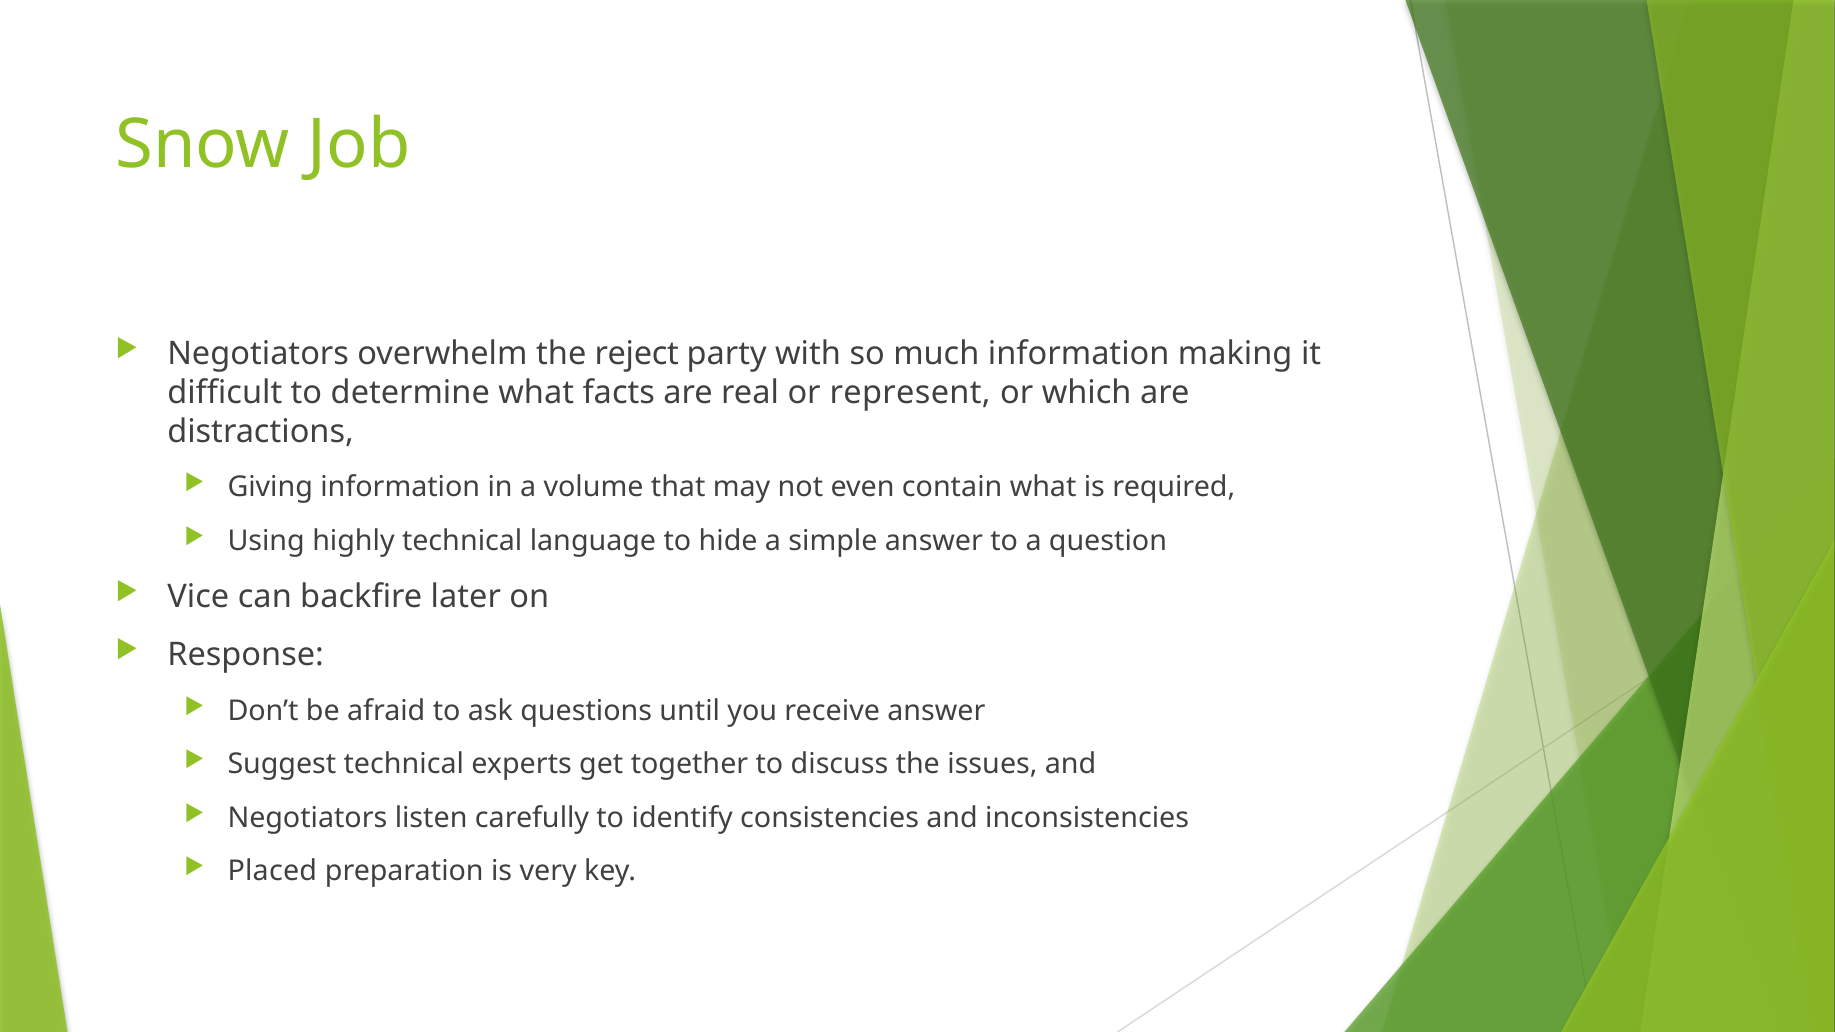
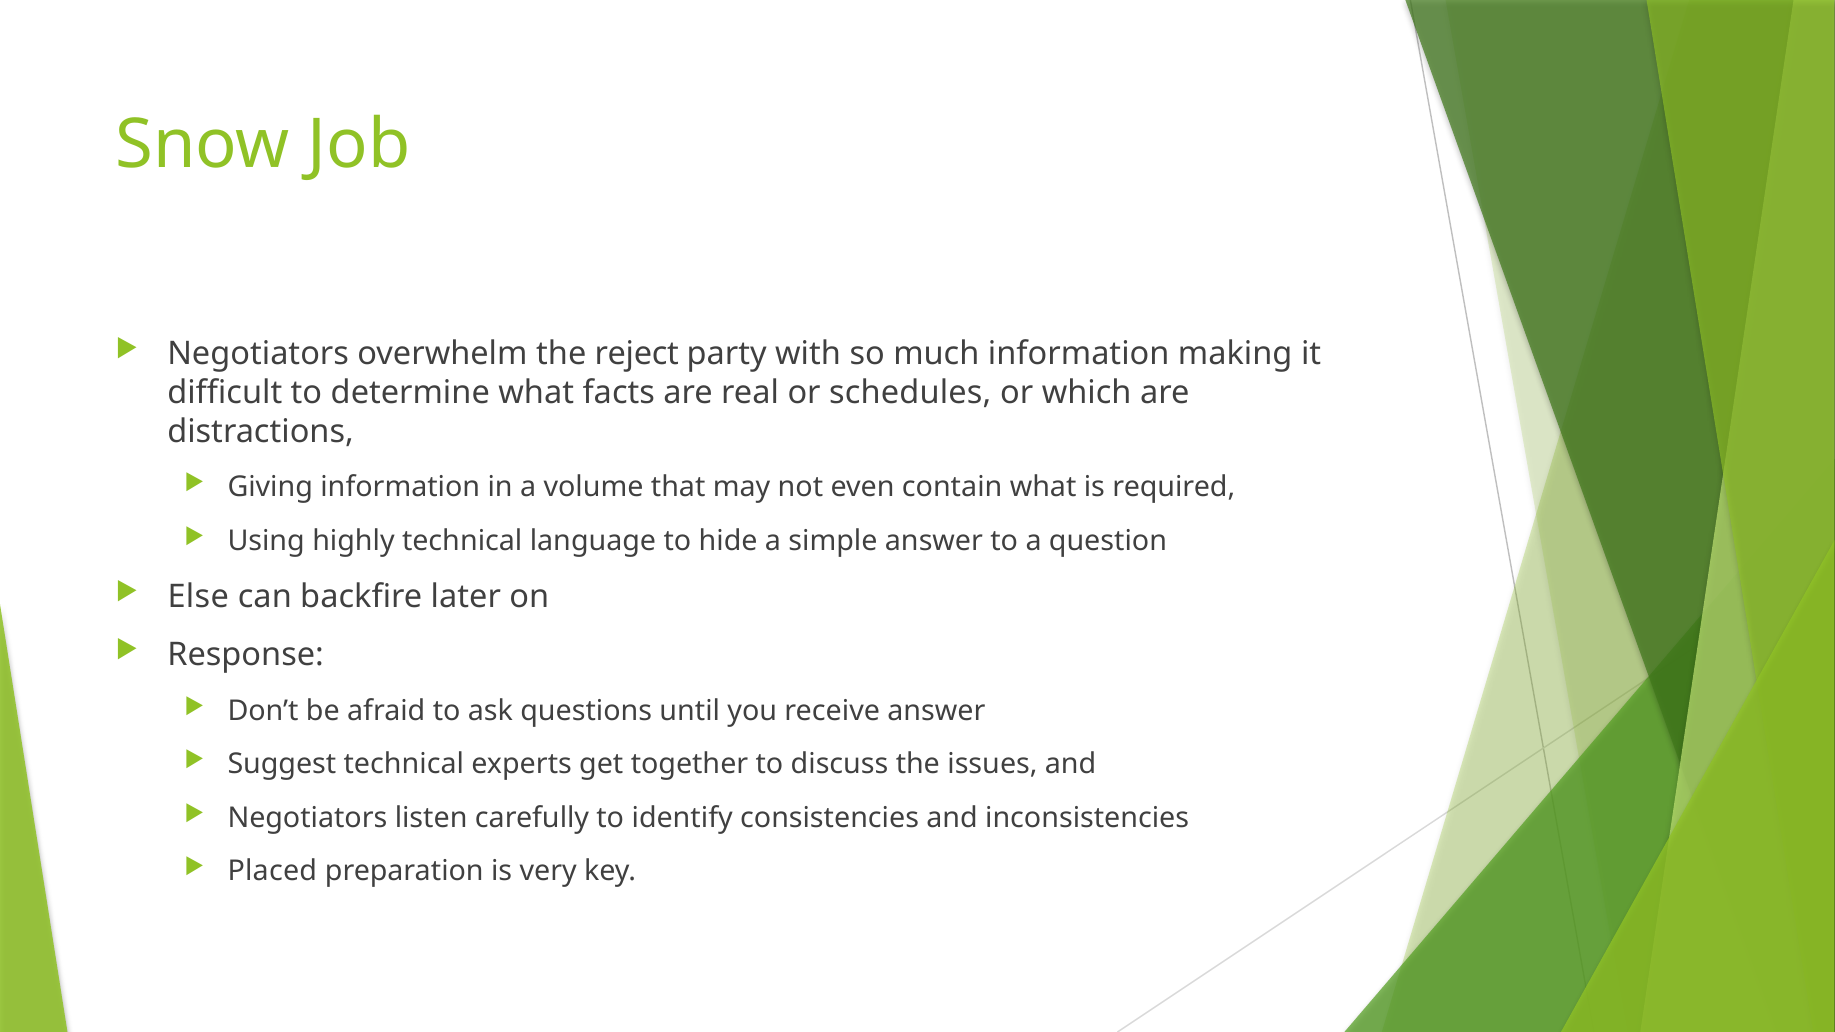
represent: represent -> schedules (910, 393)
Vice: Vice -> Else (198, 597)
